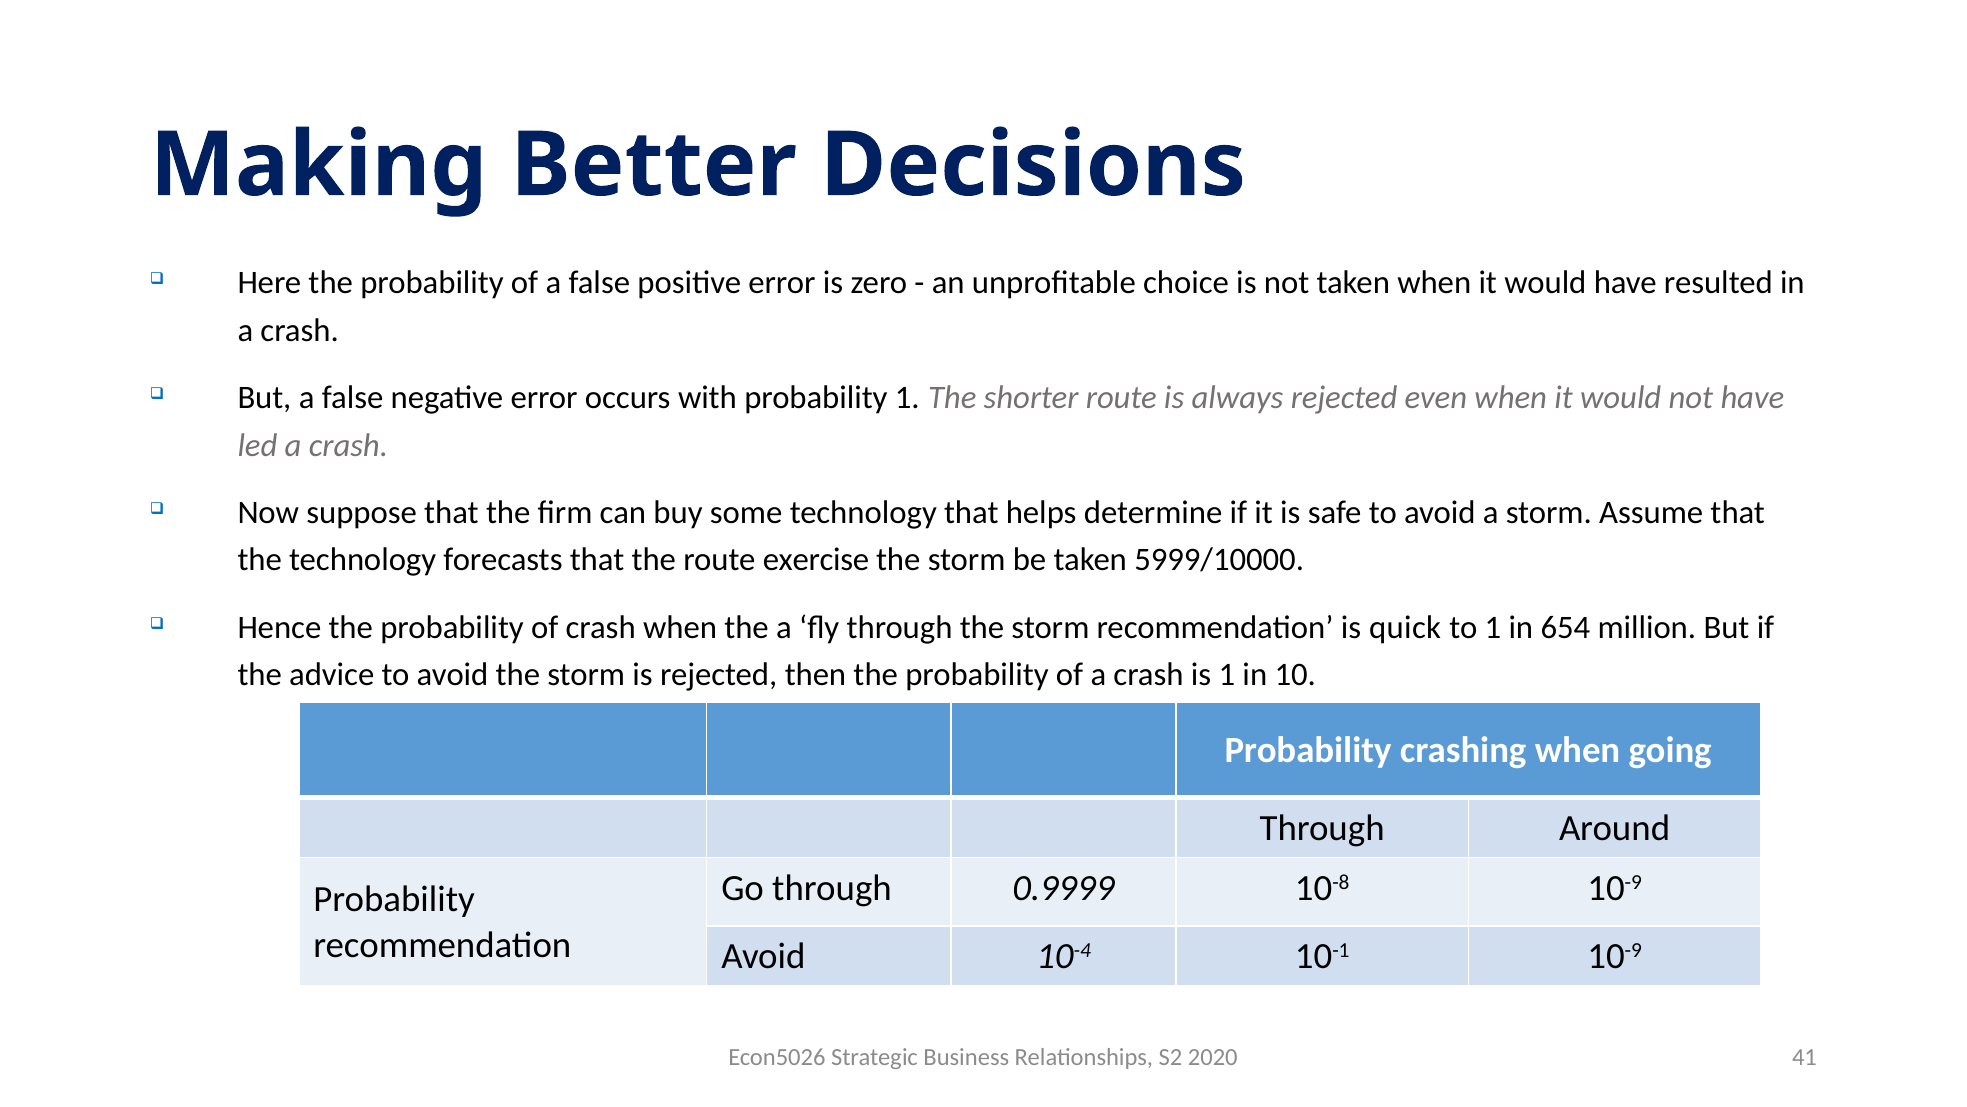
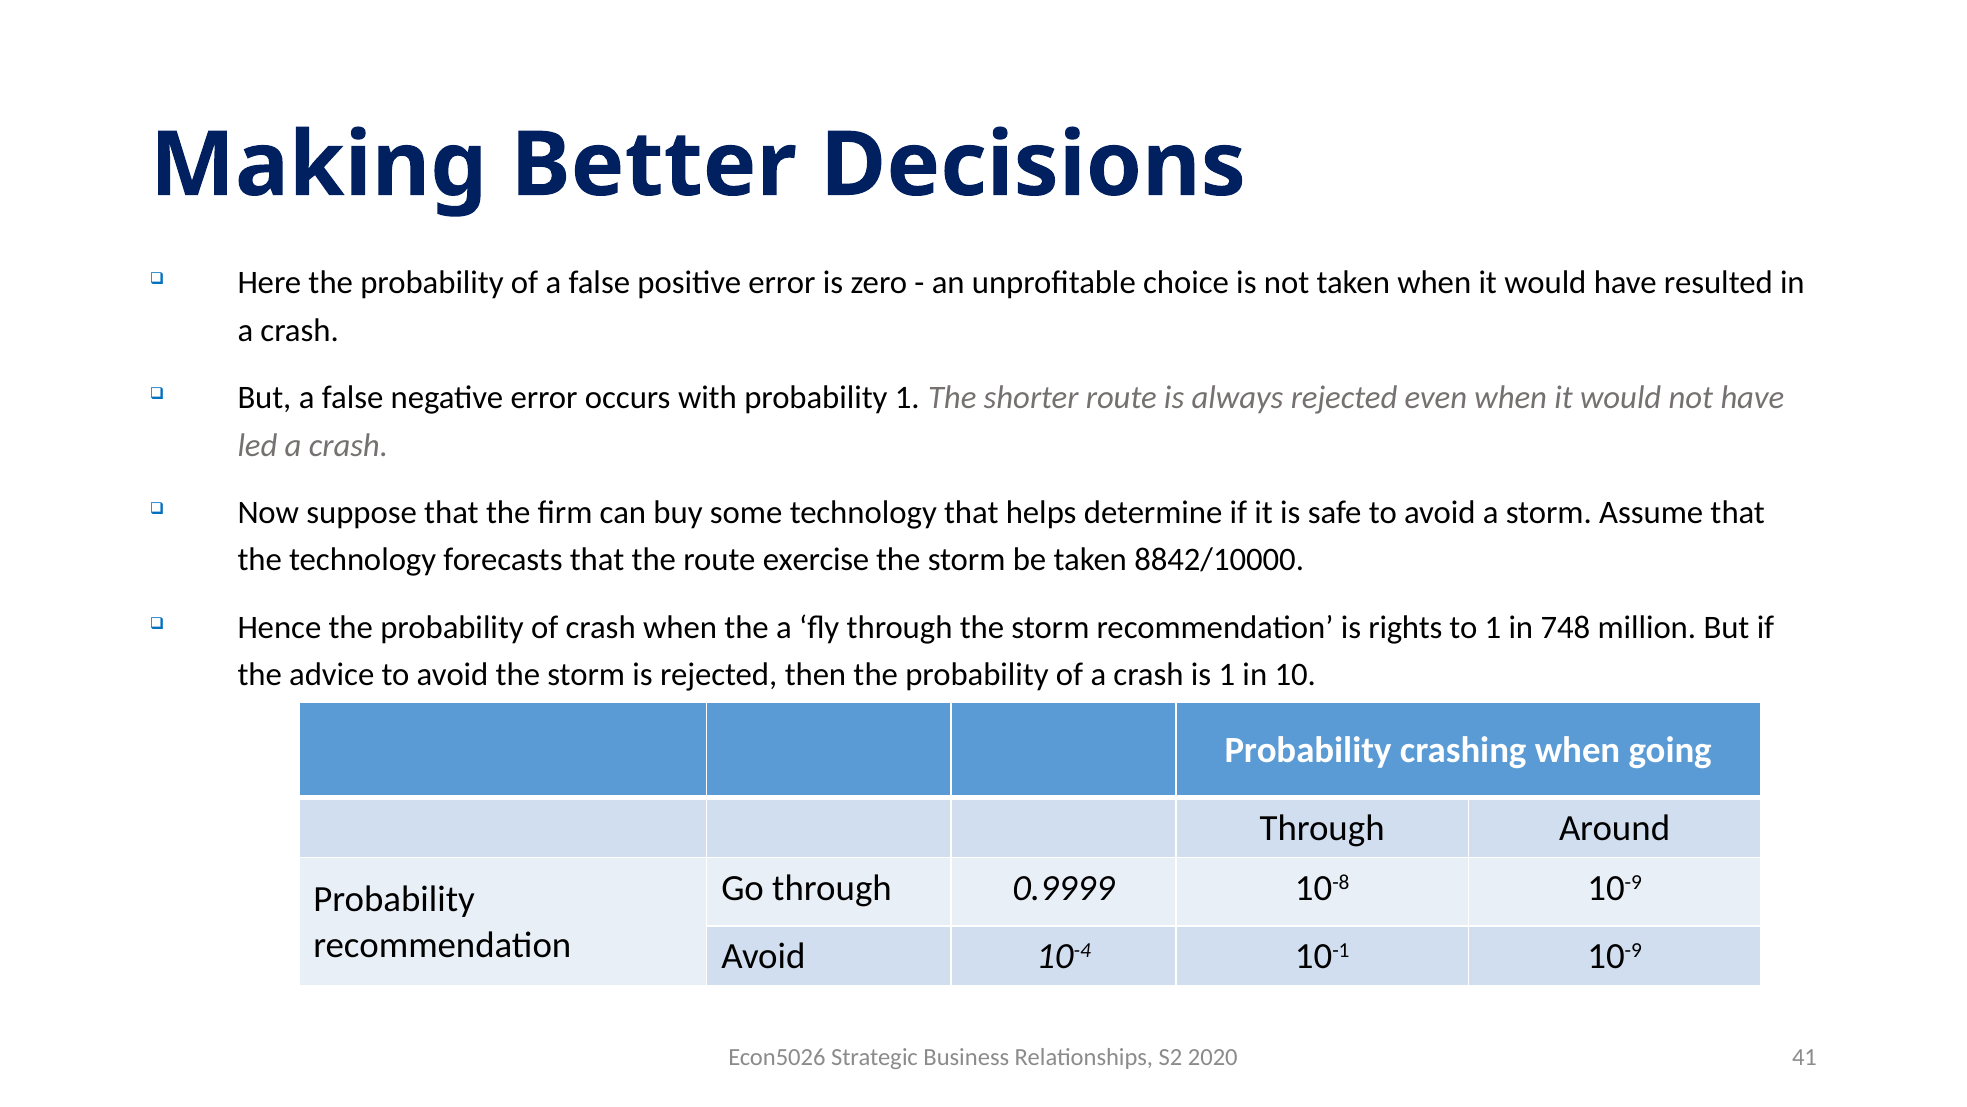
5999/10000: 5999/10000 -> 8842/10000 (1219, 560)
quick: quick -> rights (1405, 627)
654: 654 -> 748 (1565, 627)
